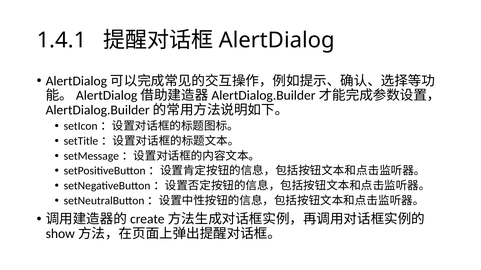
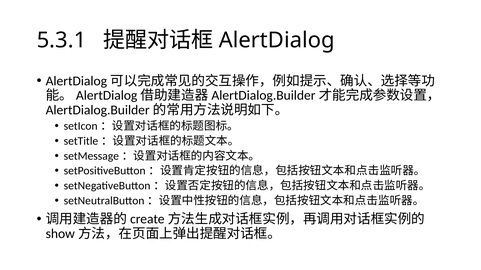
1.4.1: 1.4.1 -> 5.3.1 (61, 40)
